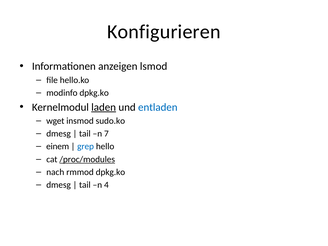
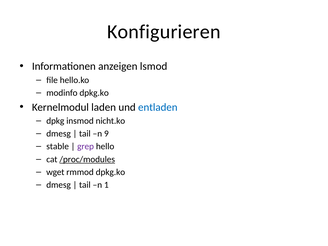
laden underline: present -> none (104, 107)
wget: wget -> dpkg (55, 121)
sudo.ko: sudo.ko -> nicht.ko (110, 121)
7: 7 -> 9 (106, 134)
einem: einem -> stable (58, 146)
grep colour: blue -> purple (86, 146)
nach: nach -> wget (55, 172)
4: 4 -> 1 (106, 185)
